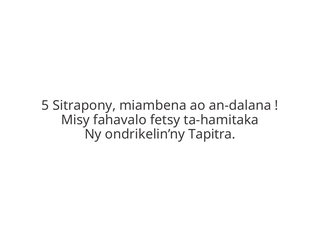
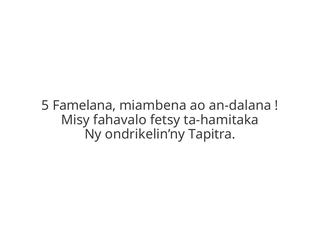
Sitrapony: Sitrapony -> Famelana (84, 106)
